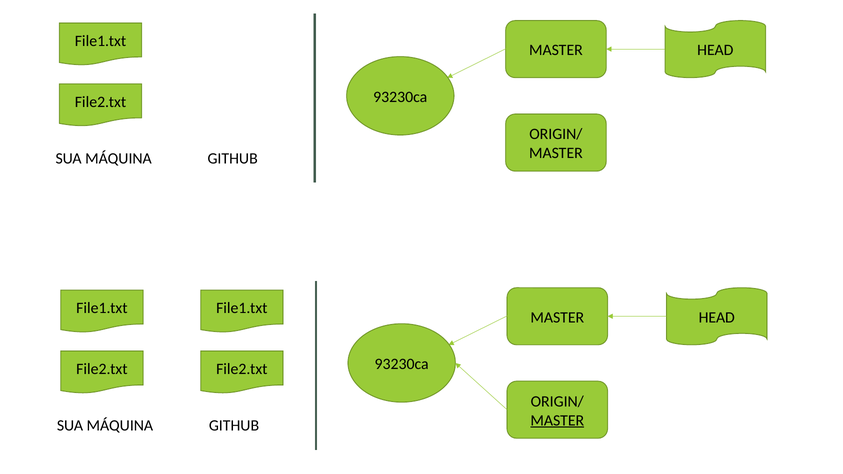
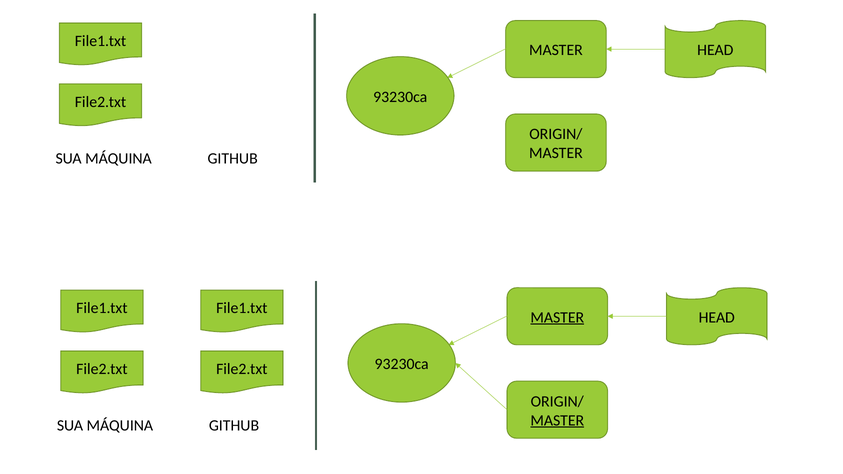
MASTER underline: none -> present (557, 317)
